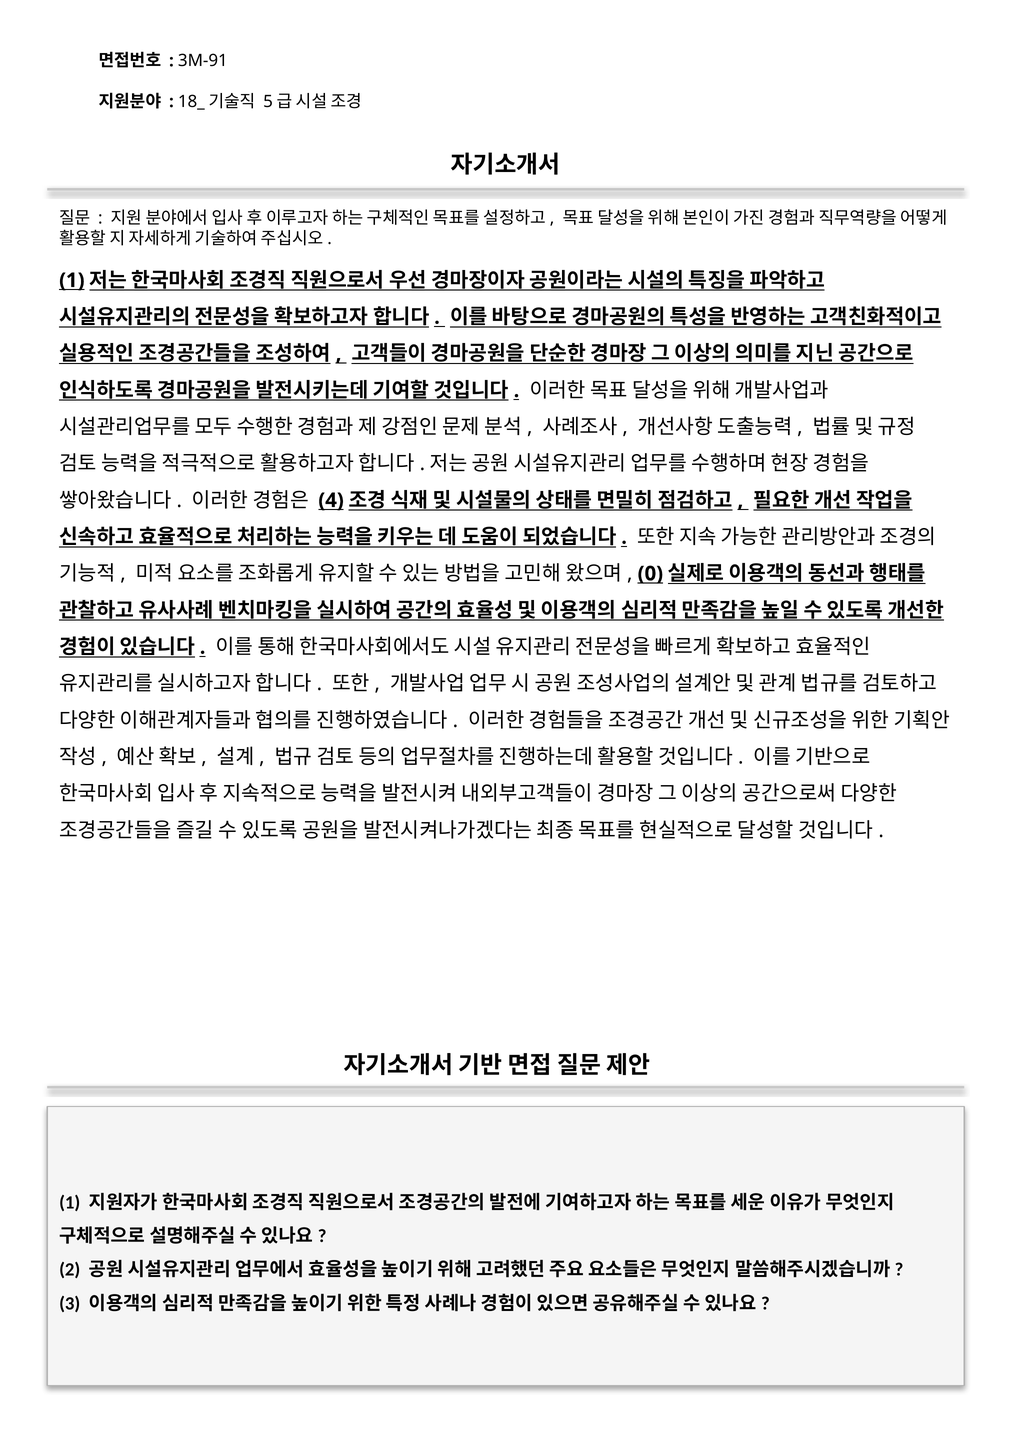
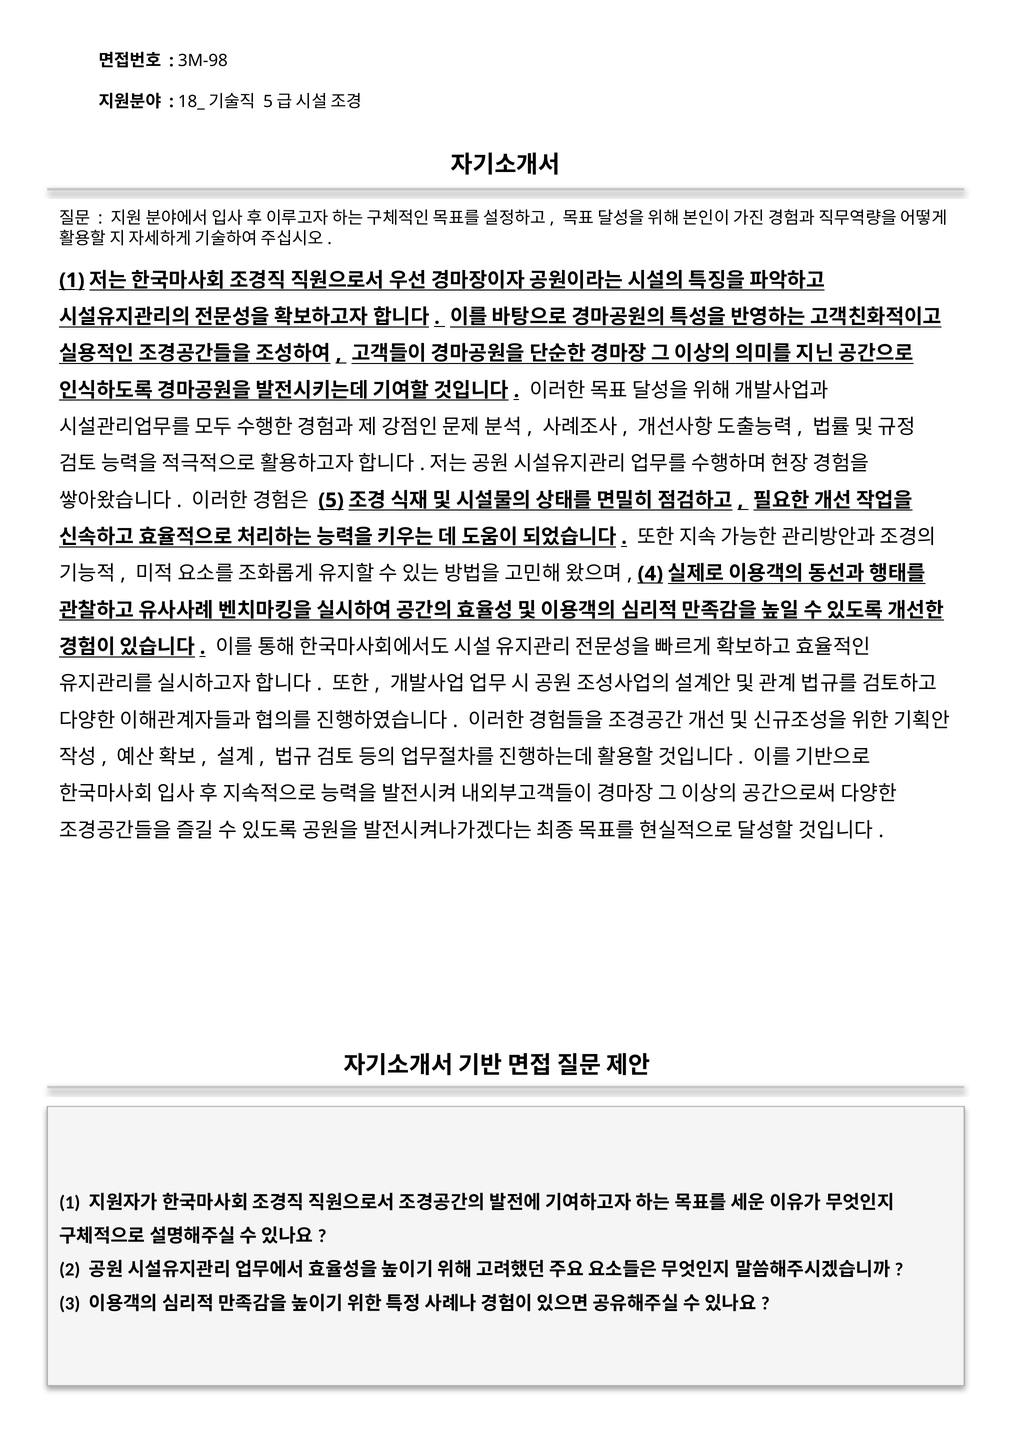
3M-91: 3M-91 -> 3M-98 (203, 61)
4: 4 -> 5 (331, 501)
0: 0 -> 4 (650, 574)
